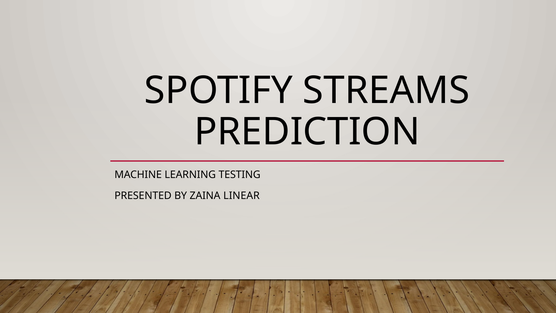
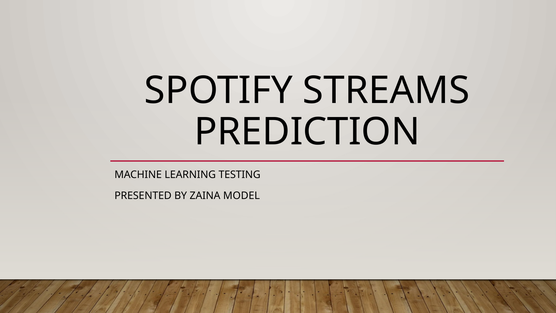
LINEAR: LINEAR -> MODEL (241, 195)
